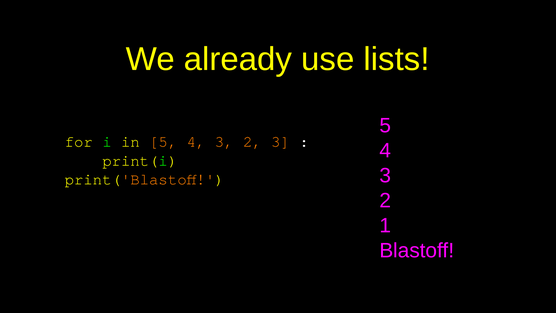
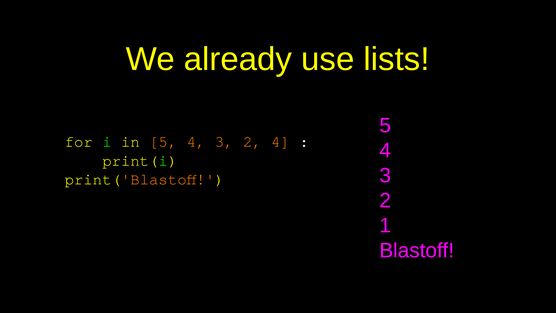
2 3: 3 -> 4 (281, 142)
